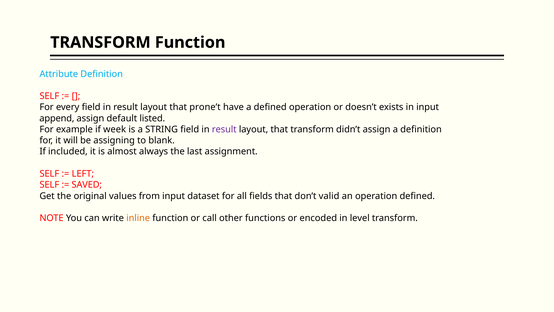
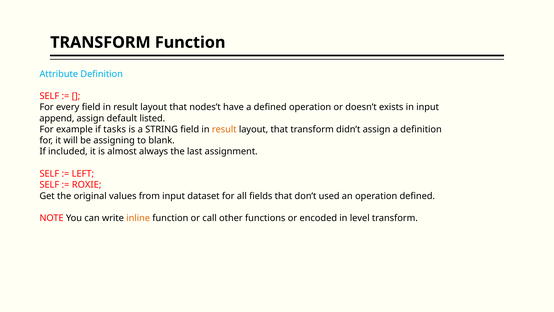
prone’t: prone’t -> nodes’t (205, 107)
week: week -> tasks (115, 129)
result colour: purple -> orange (224, 129)
SAVED: SAVED -> ROXIE (87, 185)
valid: valid -> used (329, 196)
